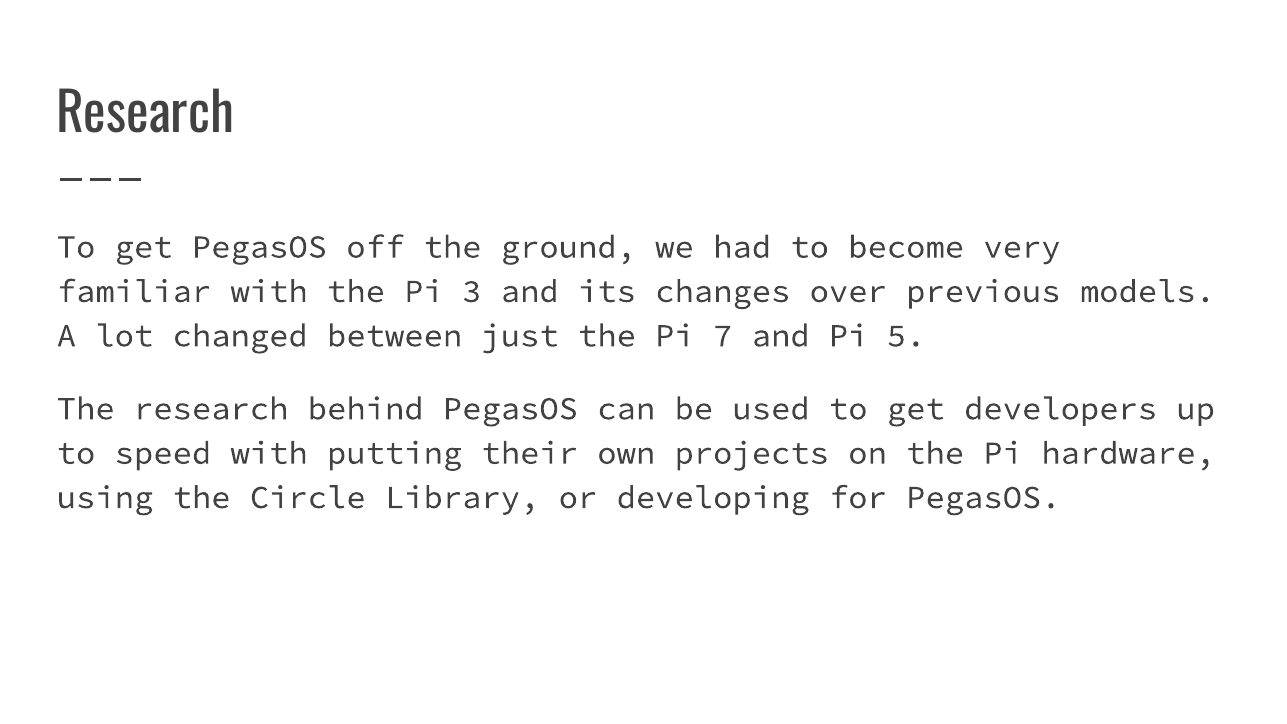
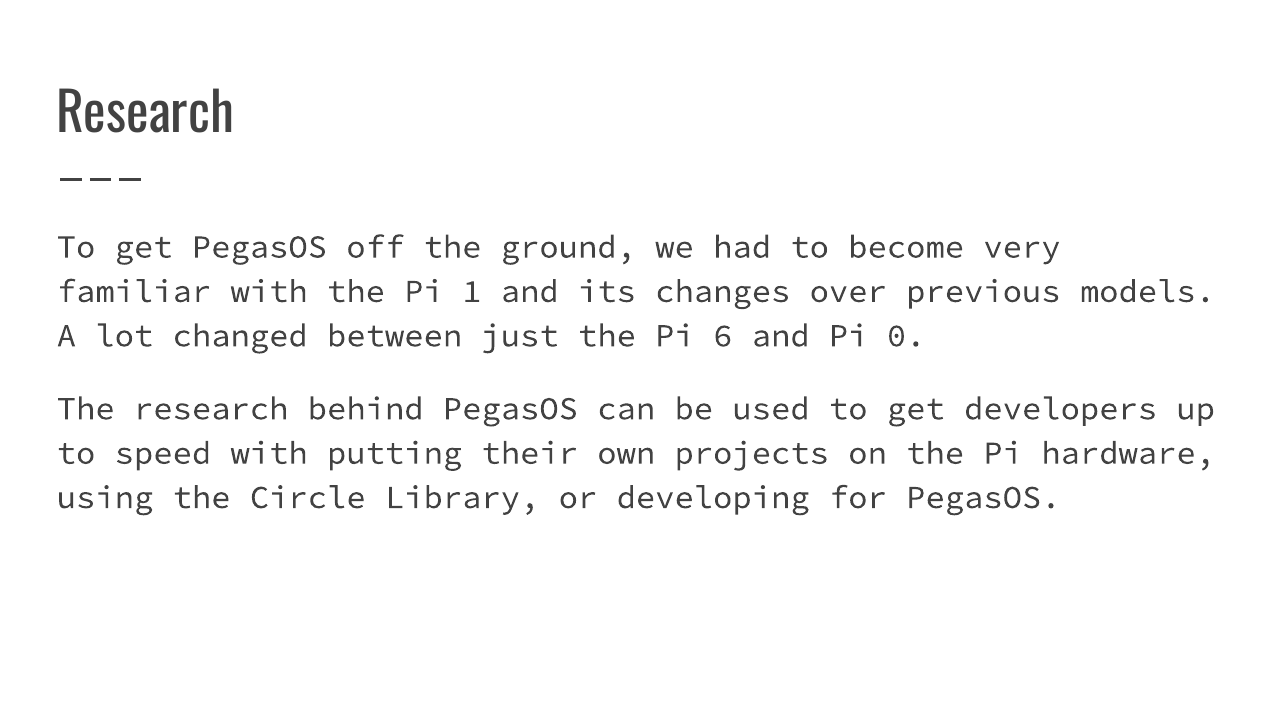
3: 3 -> 1 (472, 291)
7: 7 -> 6 (723, 336)
5: 5 -> 0 (906, 336)
